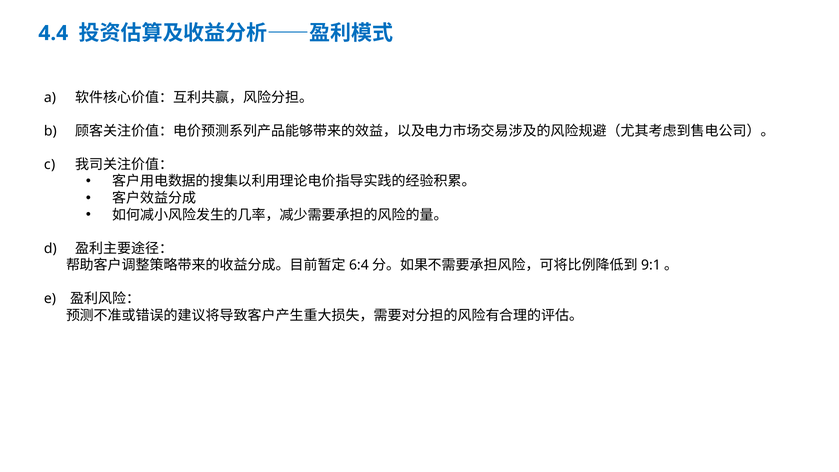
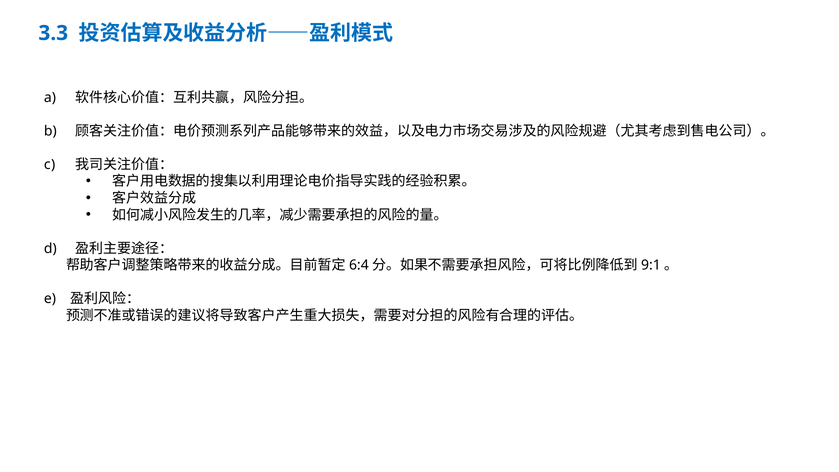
4.4: 4.4 -> 3.3 (53, 33)
